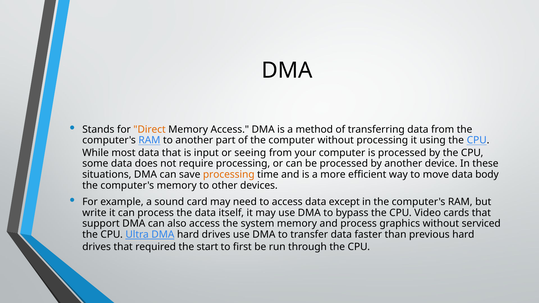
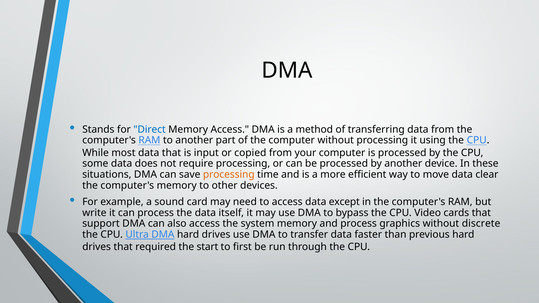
Direct colour: orange -> blue (150, 129)
seeing: seeing -> copied (250, 153)
body: body -> clear (487, 175)
serviced: serviced -> discrete (481, 224)
